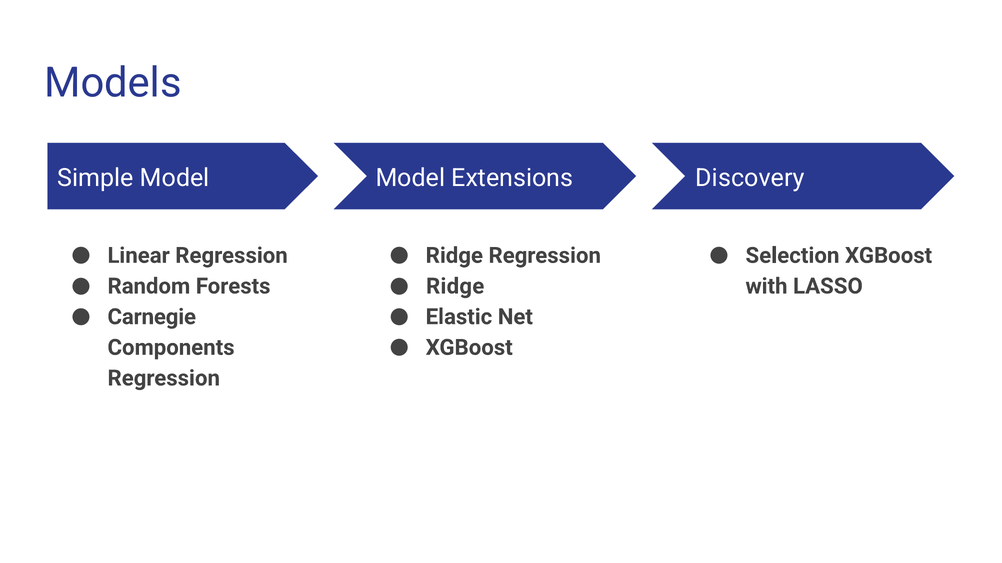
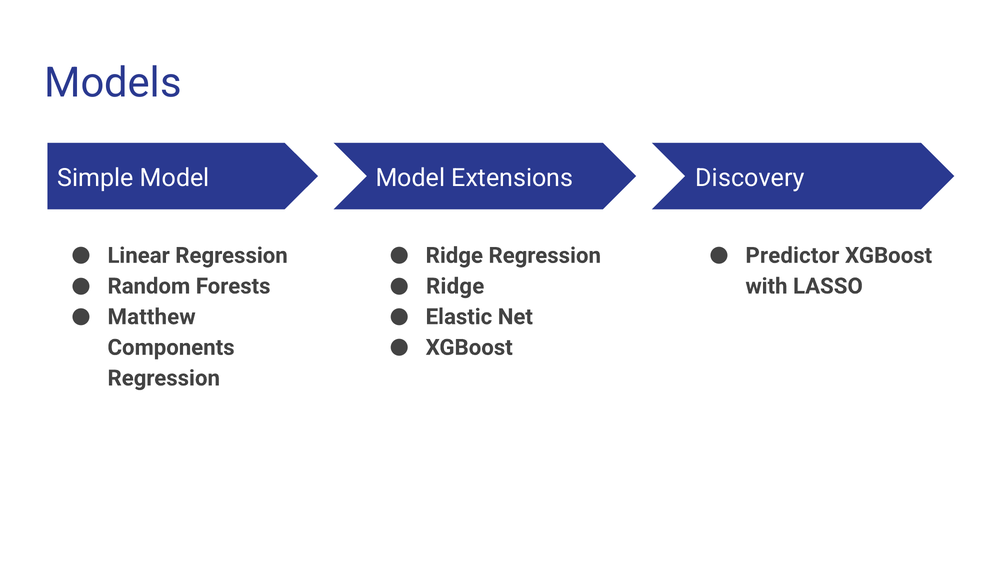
Selection: Selection -> Predictor (792, 256)
Carnegie: Carnegie -> Matthew (152, 317)
